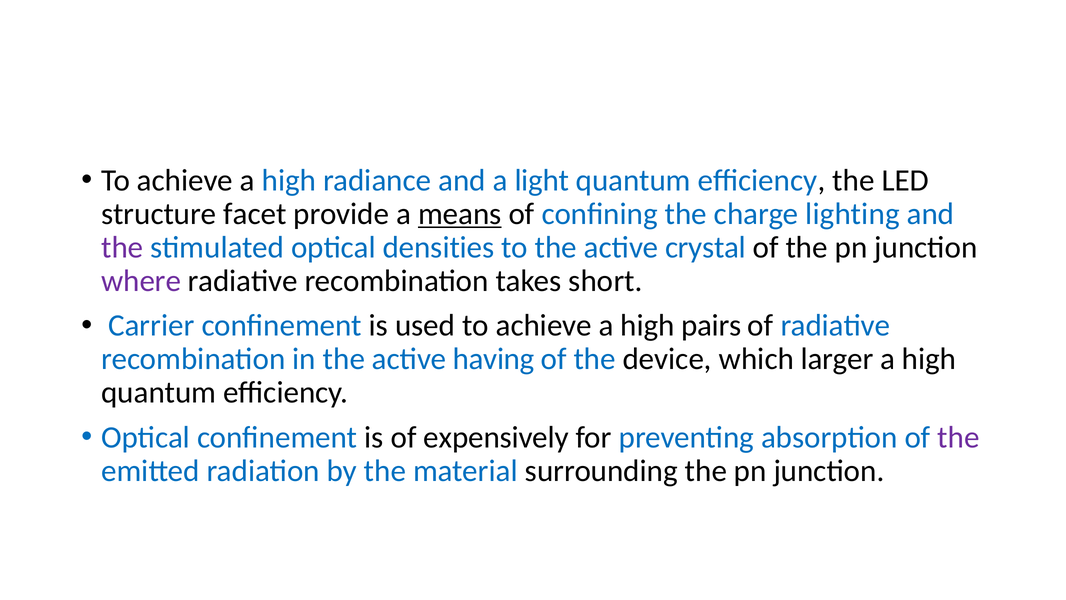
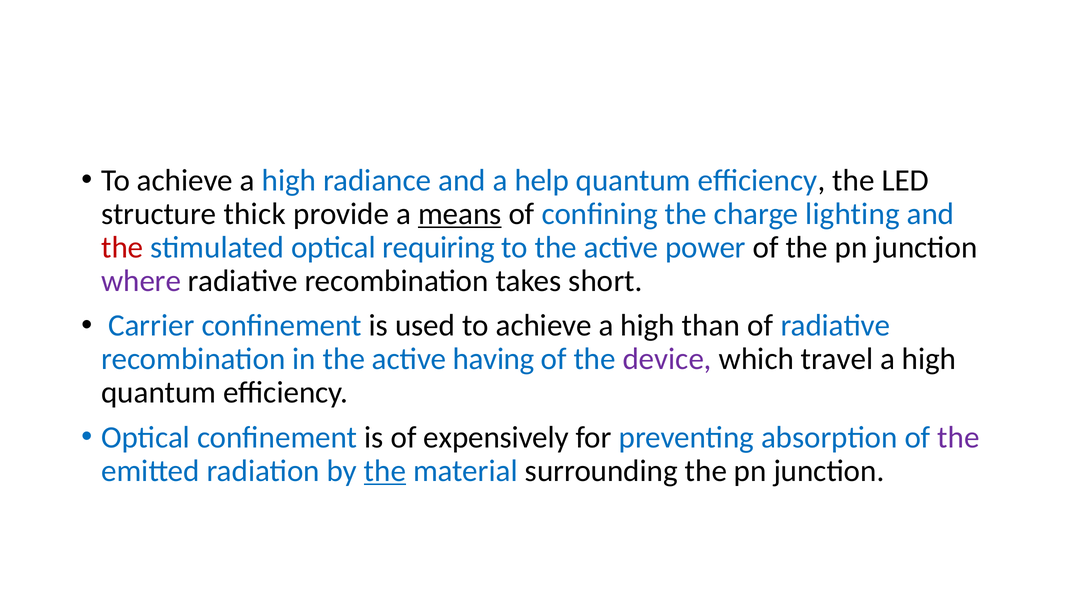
light: light -> help (542, 180)
facet: facet -> thick (255, 214)
the colour: purple -> red (122, 247)
densities: densities -> requiring (439, 247)
crystal: crystal -> power (705, 247)
pairs: pairs -> than (711, 325)
device colour: black -> purple (667, 359)
larger: larger -> travel (837, 359)
the underline: none -> present (385, 471)
